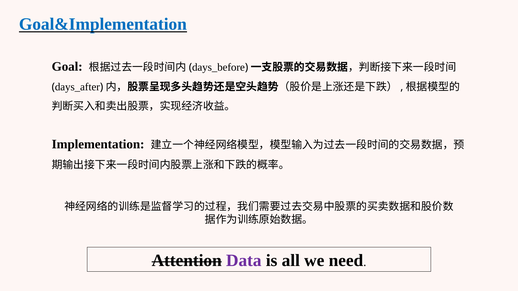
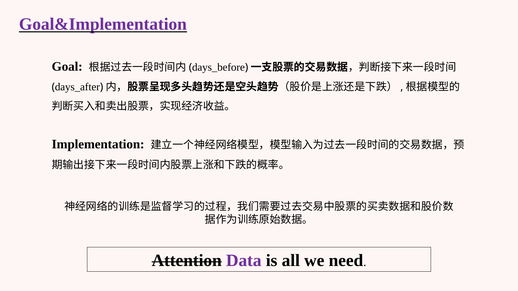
Goal&Implementation colour: blue -> purple (103, 24)
